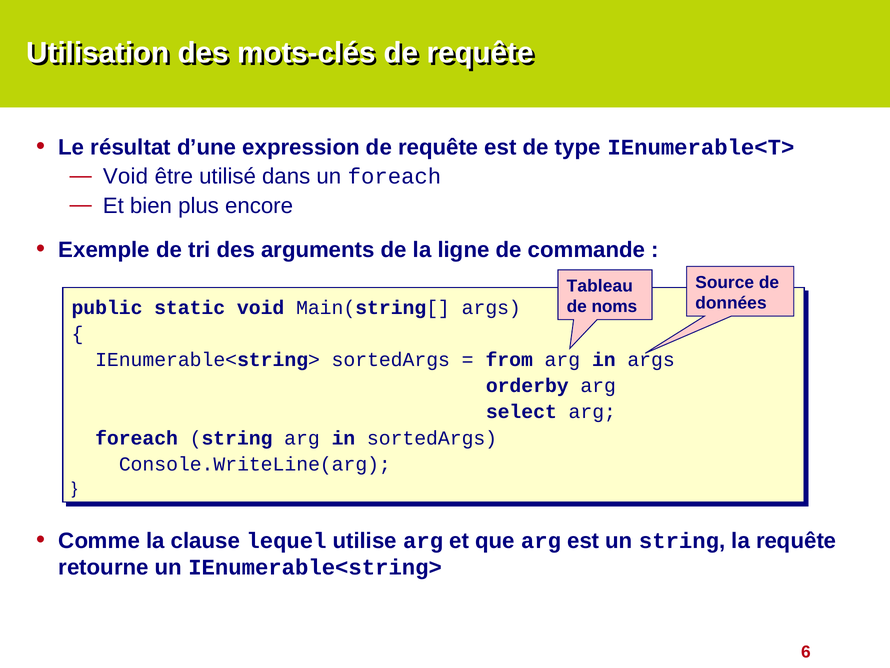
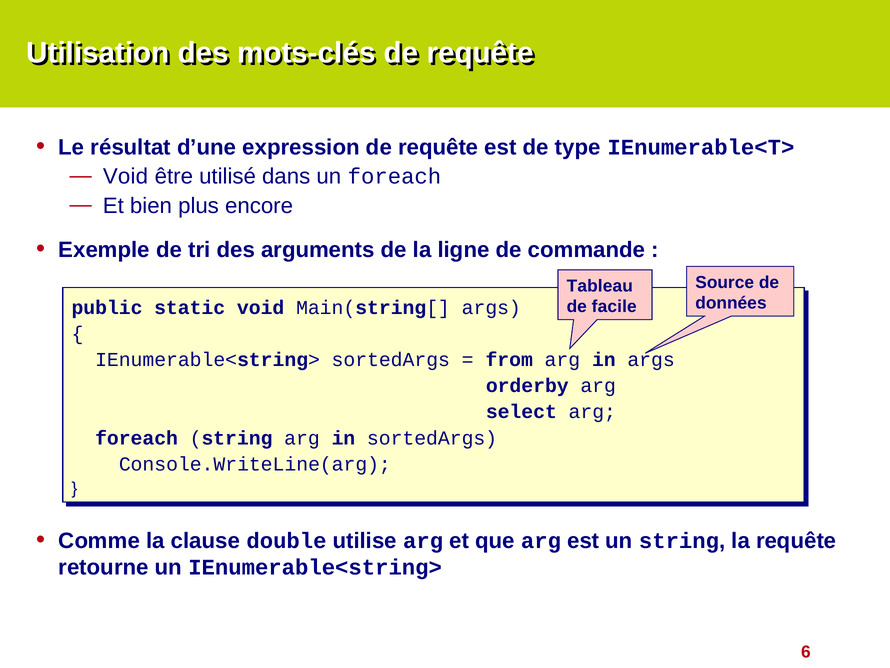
noms: noms -> facile (614, 306)
lequel: lequel -> double (286, 540)
